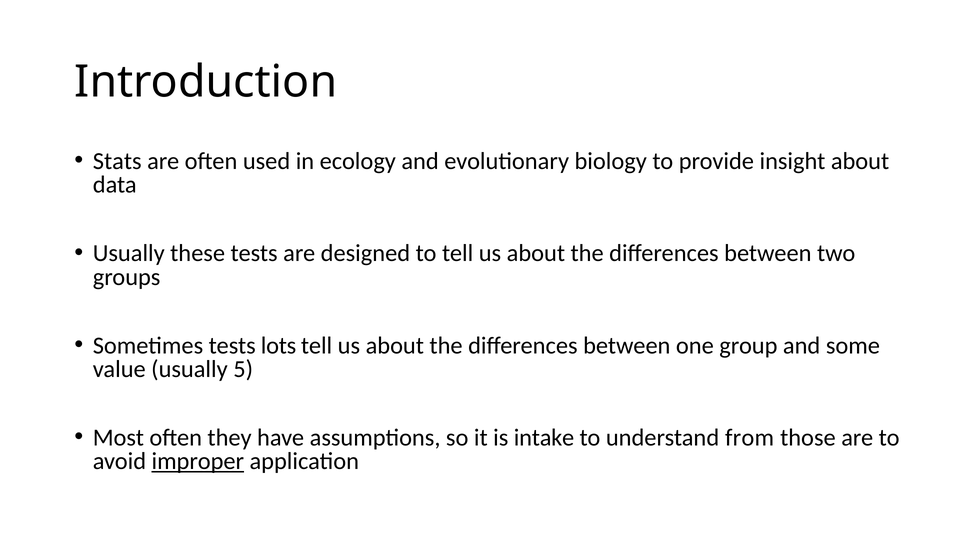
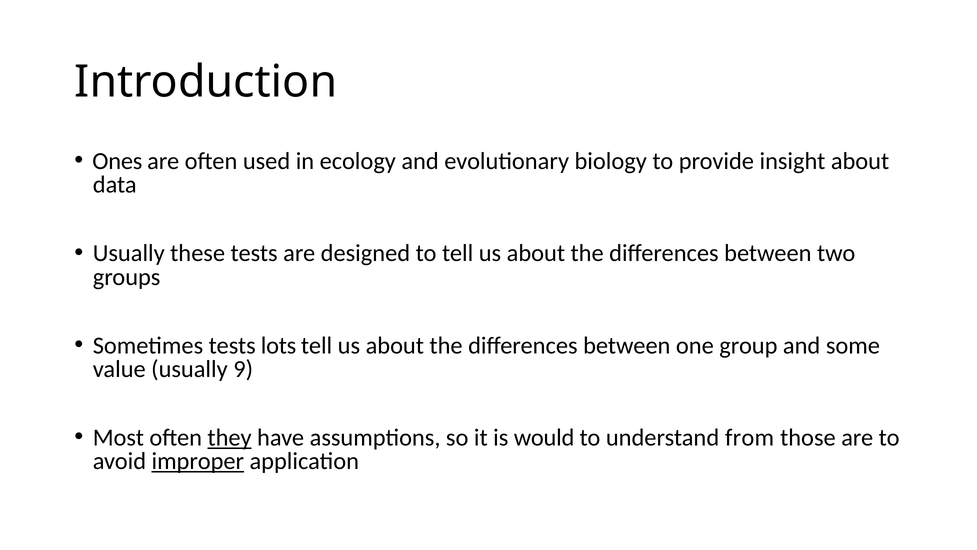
Stats: Stats -> Ones (117, 161)
5: 5 -> 9 (243, 369)
they underline: none -> present (230, 437)
intake: intake -> would (544, 437)
